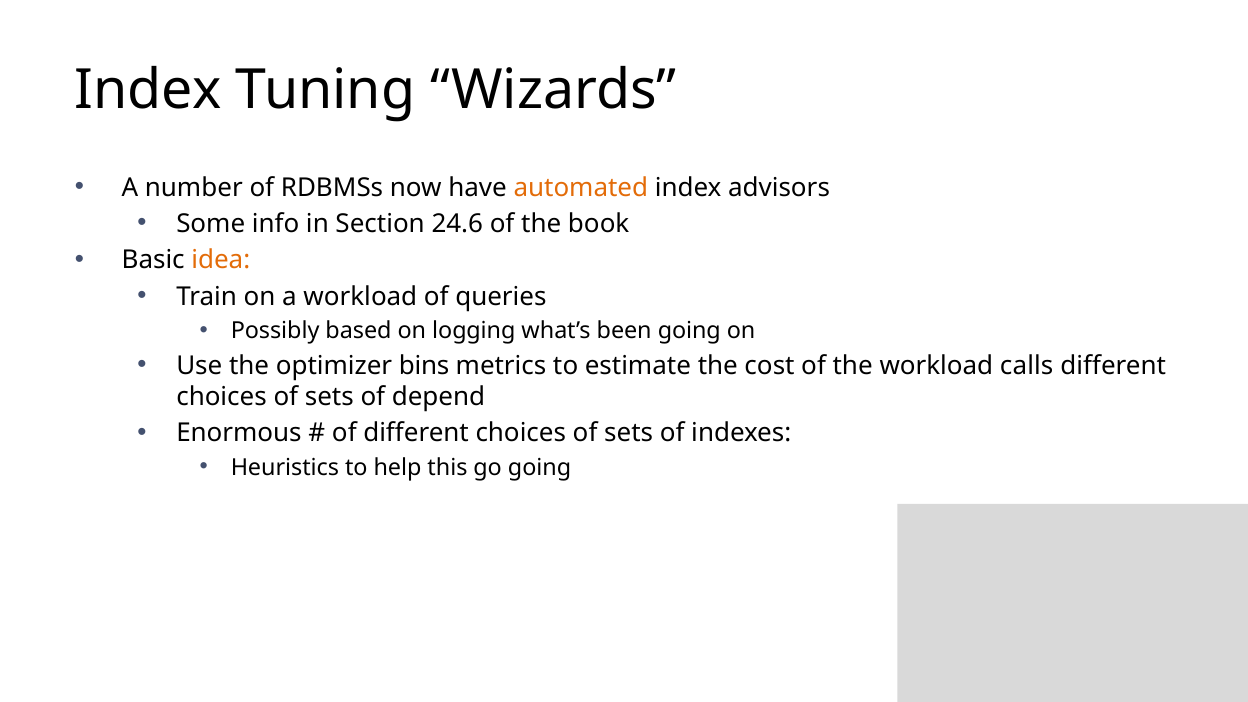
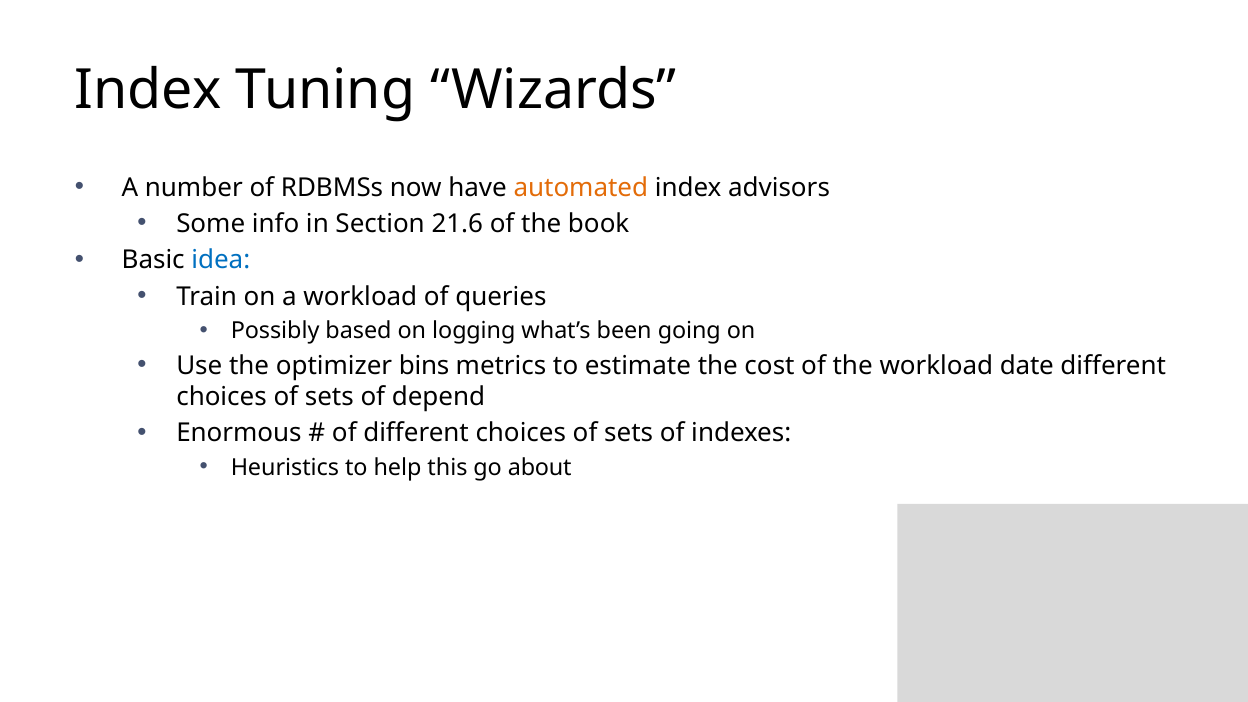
24.6: 24.6 -> 21.6 (457, 224)
idea colour: orange -> blue (221, 260)
calls: calls -> date (1027, 366)
go going: going -> about (540, 468)
